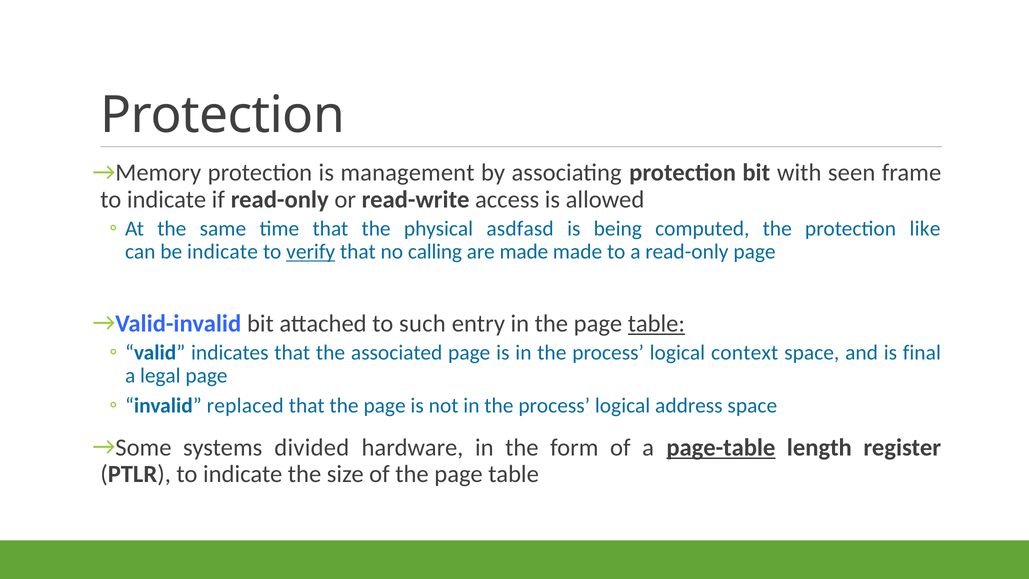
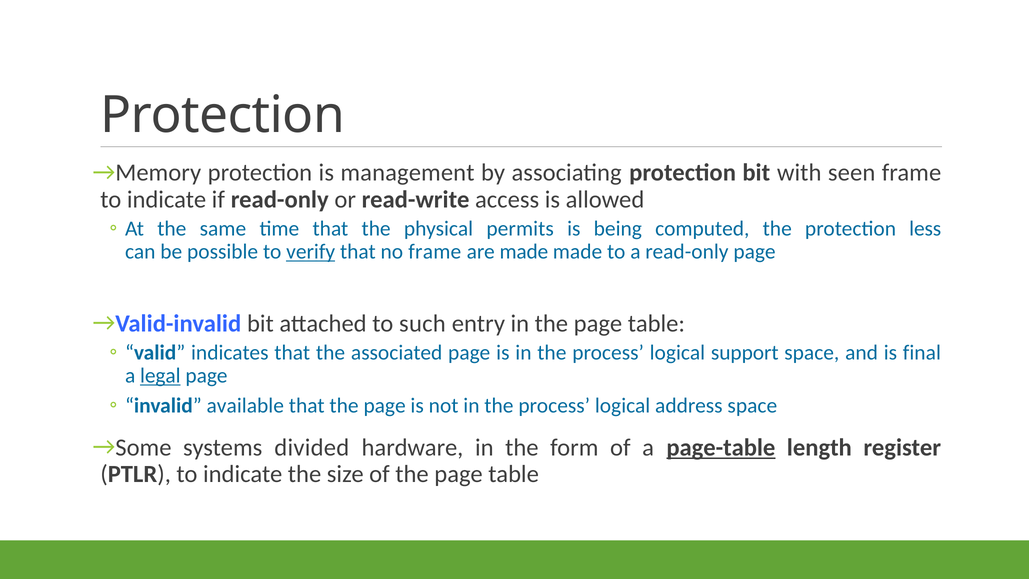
asdfasd: asdfasd -> permits (520, 229)
like: like -> less (925, 229)
be indicate: indicate -> possible (223, 252)
no calling: calling -> frame (435, 252)
table underline: present -> none (656, 323)
context: context -> support (745, 353)
legal underline: none -> present (160, 376)
replaced: replaced -> available (245, 405)
